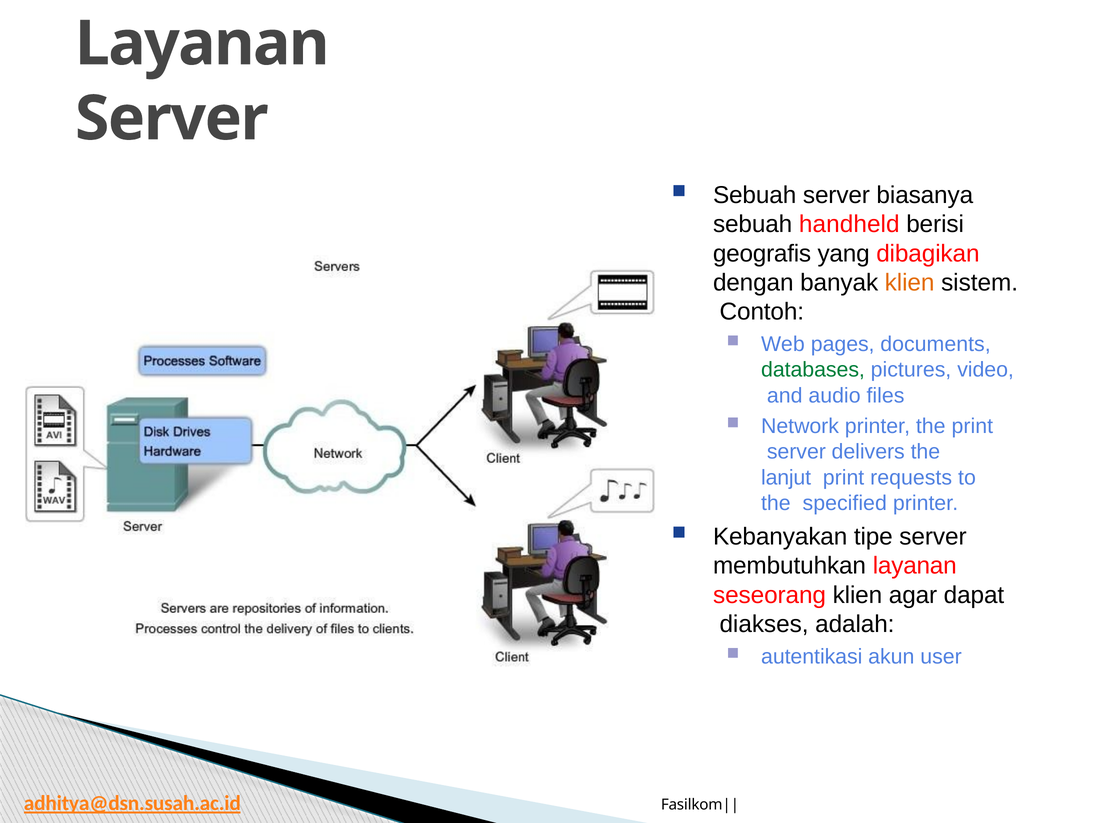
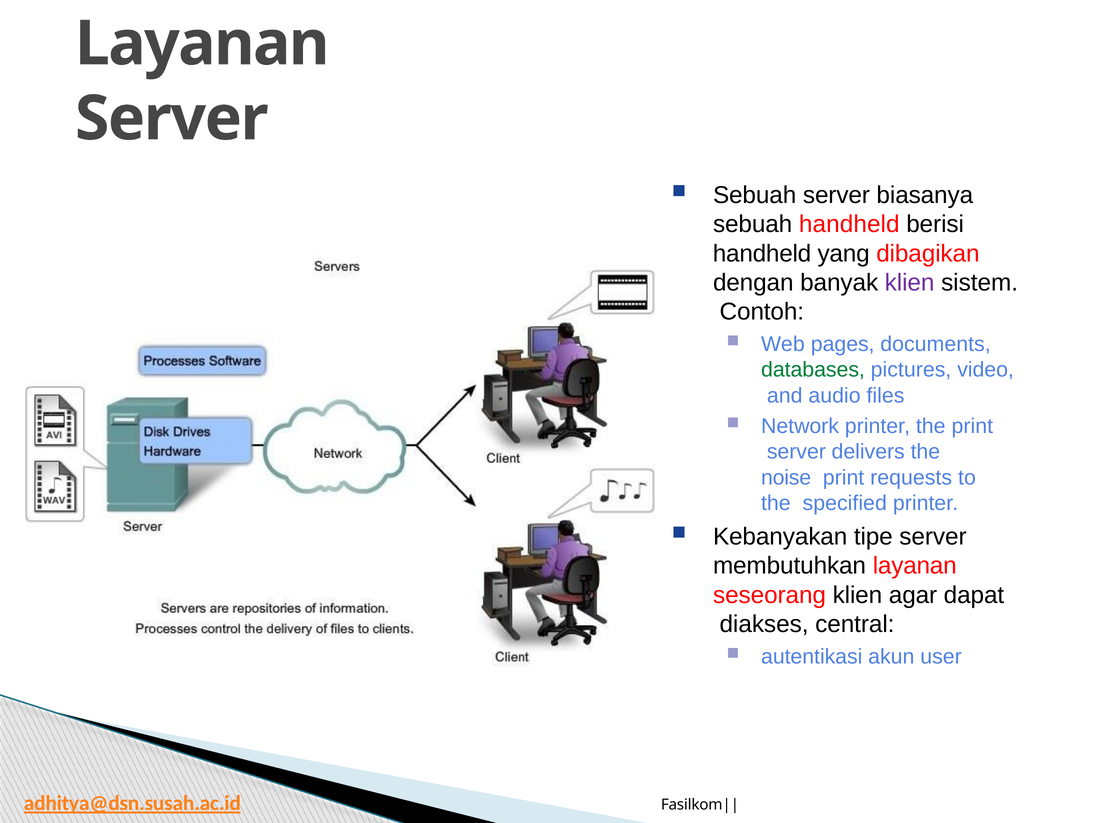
geografis: geografis -> handheld (762, 253)
klien colour: orange -> purple (910, 283)
lanjut: lanjut -> noise (786, 477)
adalah: adalah -> central (855, 624)
